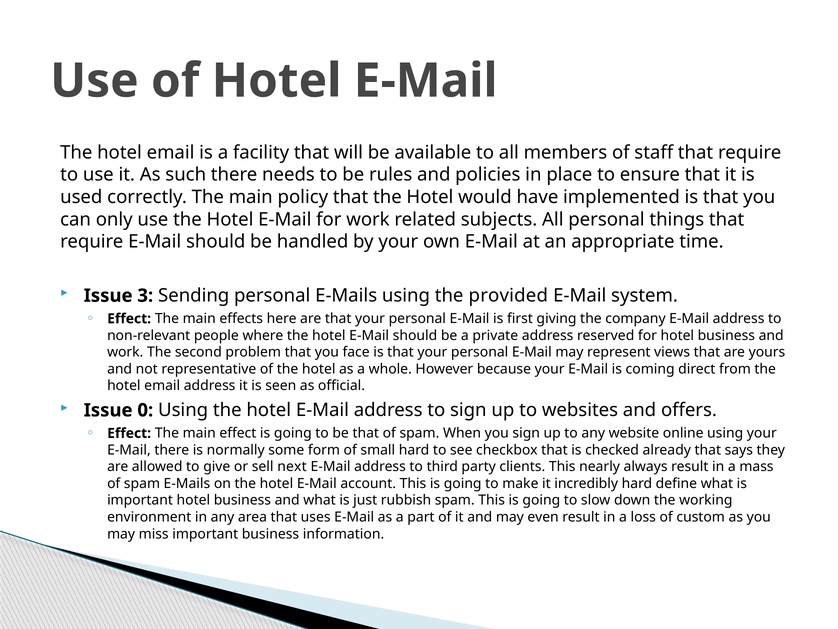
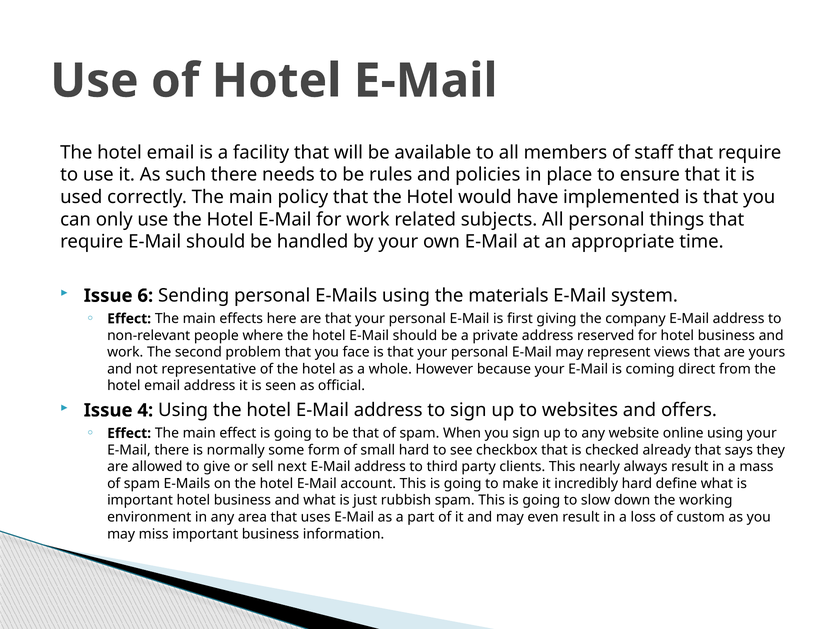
3: 3 -> 6 (145, 295)
provided: provided -> materials (508, 295)
0: 0 -> 4 (145, 410)
